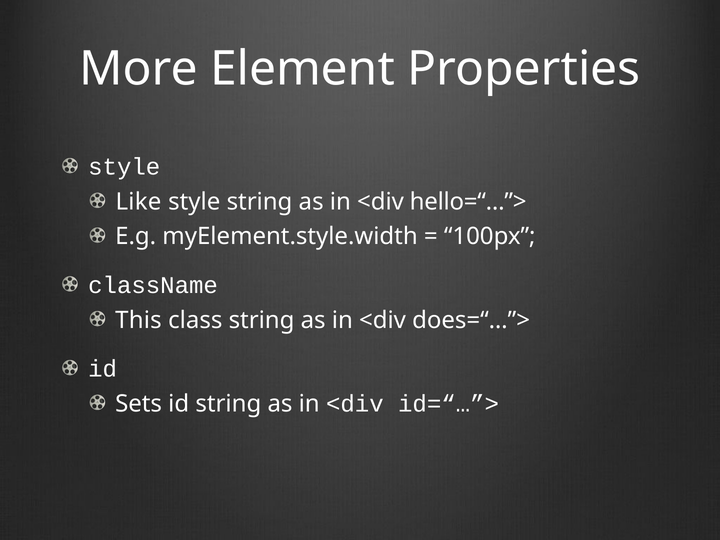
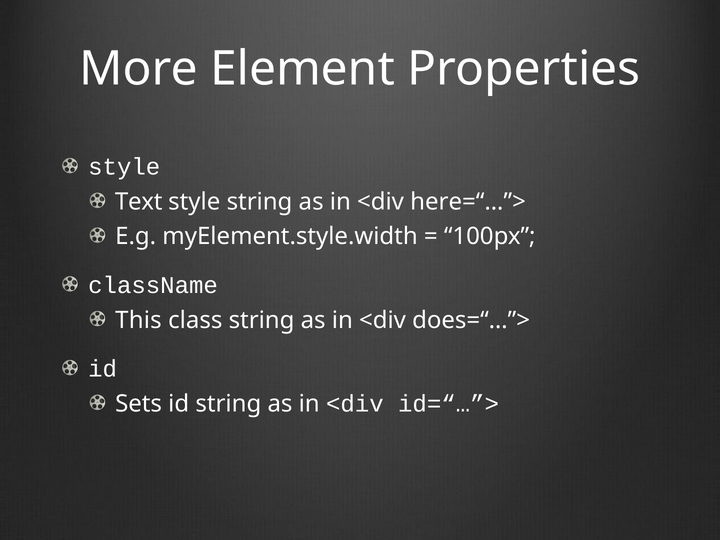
Like: Like -> Text (139, 202)
hello=“…”>: hello=“…”> -> here=“…”> (468, 202)
